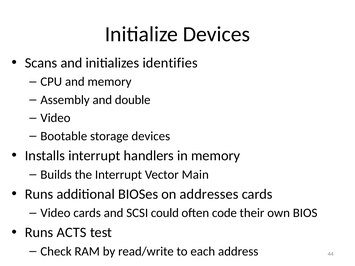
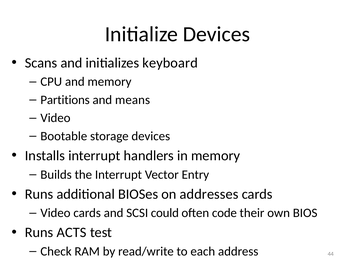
identifies: identifies -> keyboard (170, 63)
Assembly: Assembly -> Partitions (65, 100)
double: double -> means (133, 100)
Main: Main -> Entry (195, 175)
